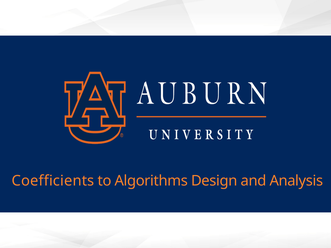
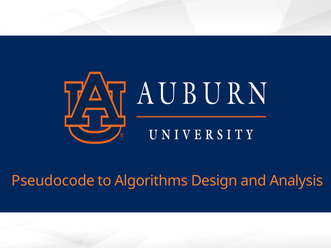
Coefficients: Coefficients -> Pseudocode (53, 181)
